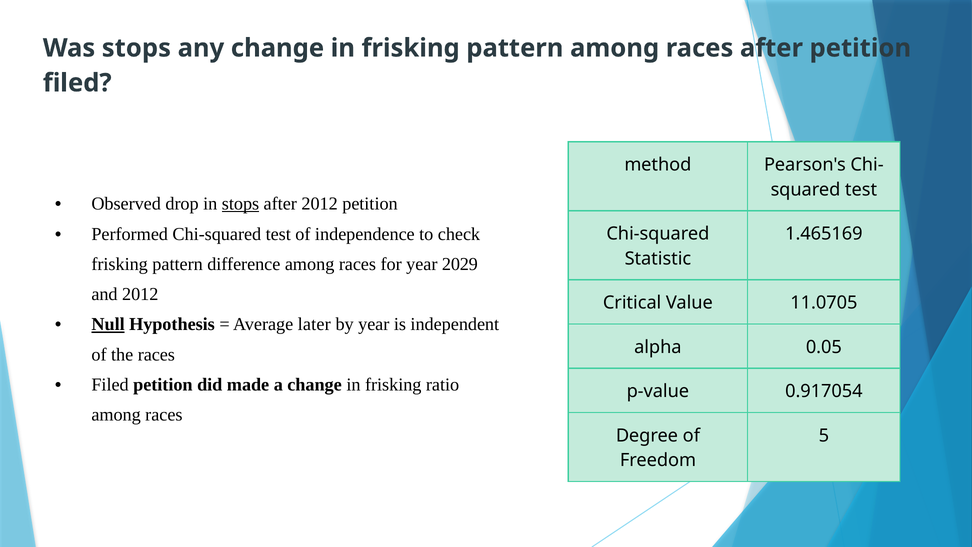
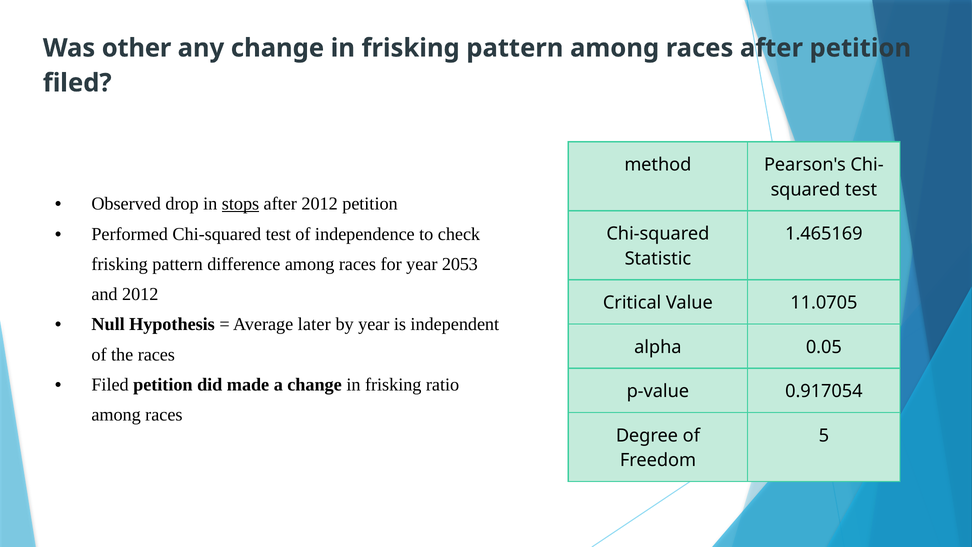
Was stops: stops -> other (137, 48)
2029: 2029 -> 2053 (460, 264)
Null underline: present -> none (108, 324)
